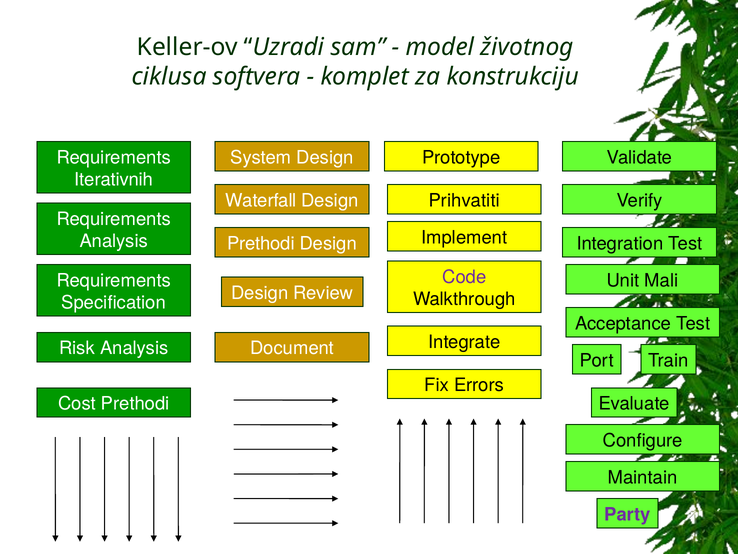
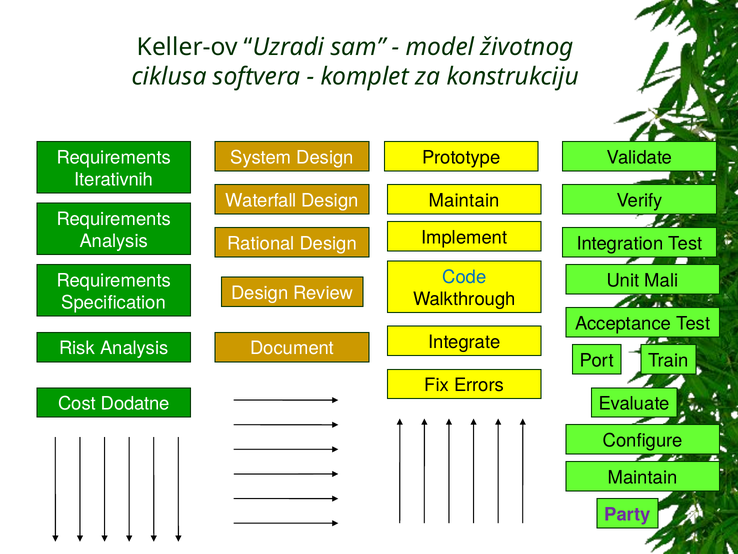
Prihvatiti: Prihvatiti -> Maintain (464, 200)
Prethodi: Prethodi -> Rational (261, 244)
Code colour: purple -> blue (464, 277)
Cost Prethodi: Prethodi -> Dodatne (135, 403)
